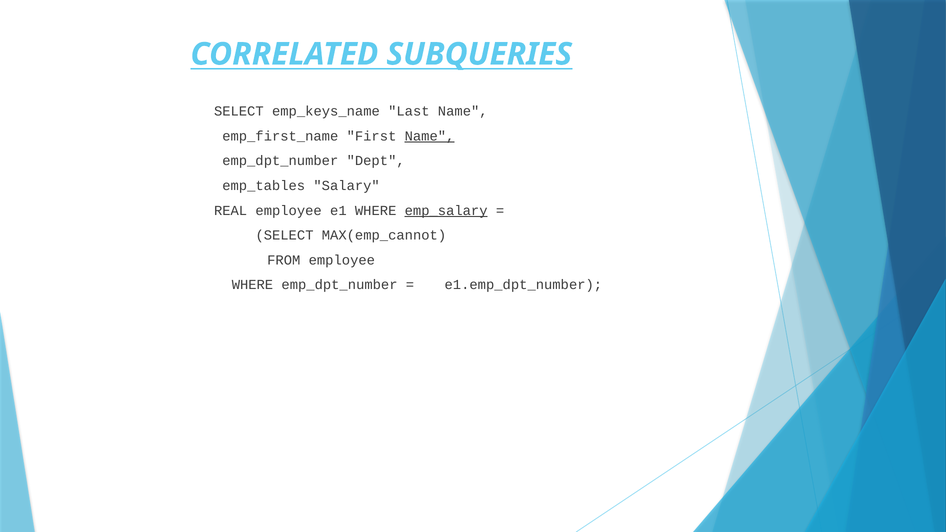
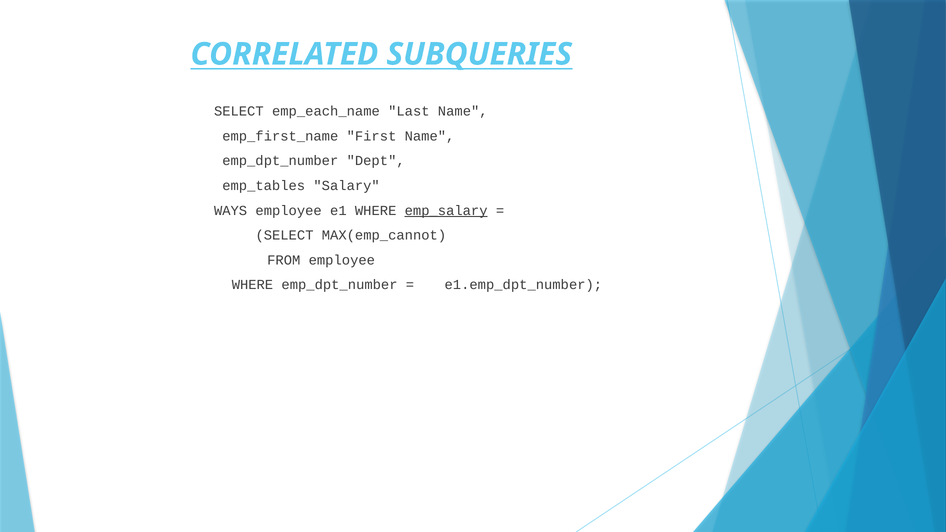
emp_keys_name: emp_keys_name -> emp_each_name (326, 111)
Name underline: present -> none (430, 136)
REAL: REAL -> WAYS (231, 211)
